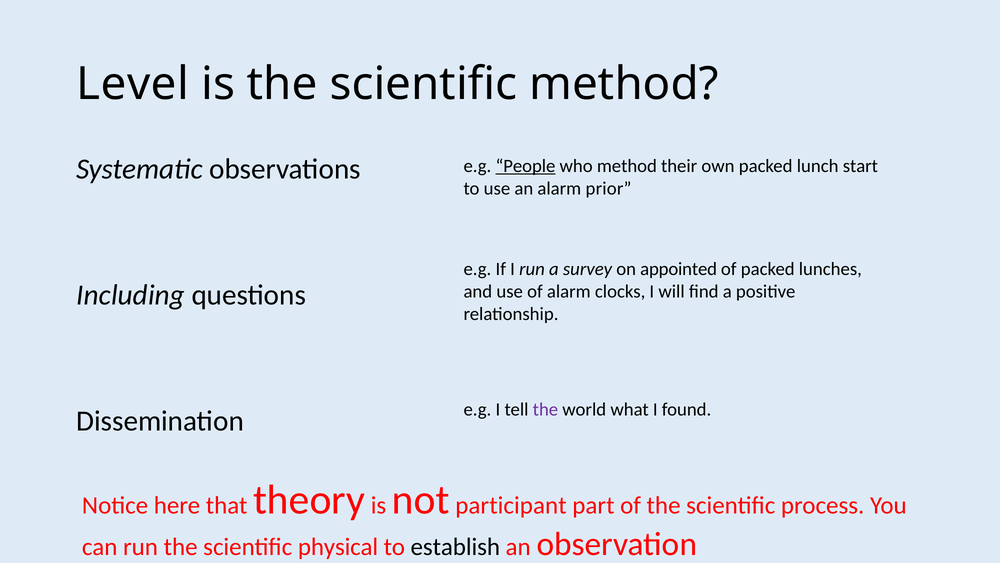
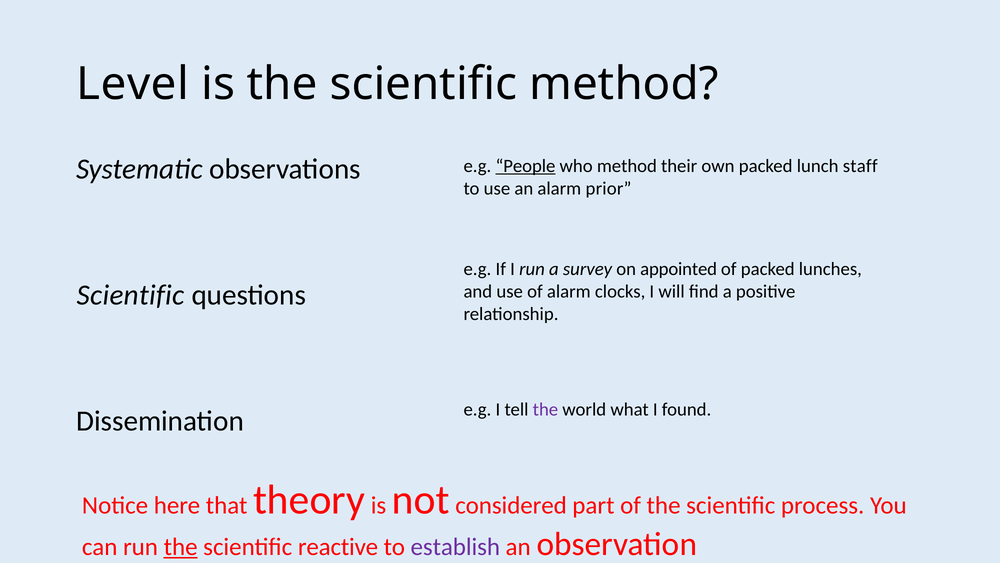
start: start -> staff (860, 166)
Including: Including -> Scientific (131, 295)
participant: participant -> considered (511, 505)
the underline: none -> present (181, 547)
physical: physical -> reactive (338, 547)
establish colour: black -> purple (455, 547)
